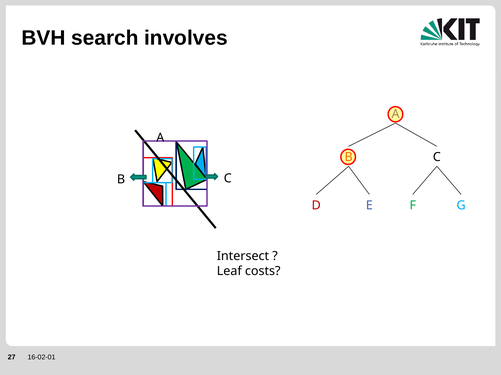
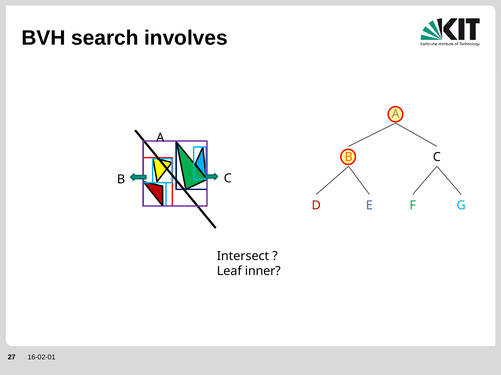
costs: costs -> inner (263, 272)
